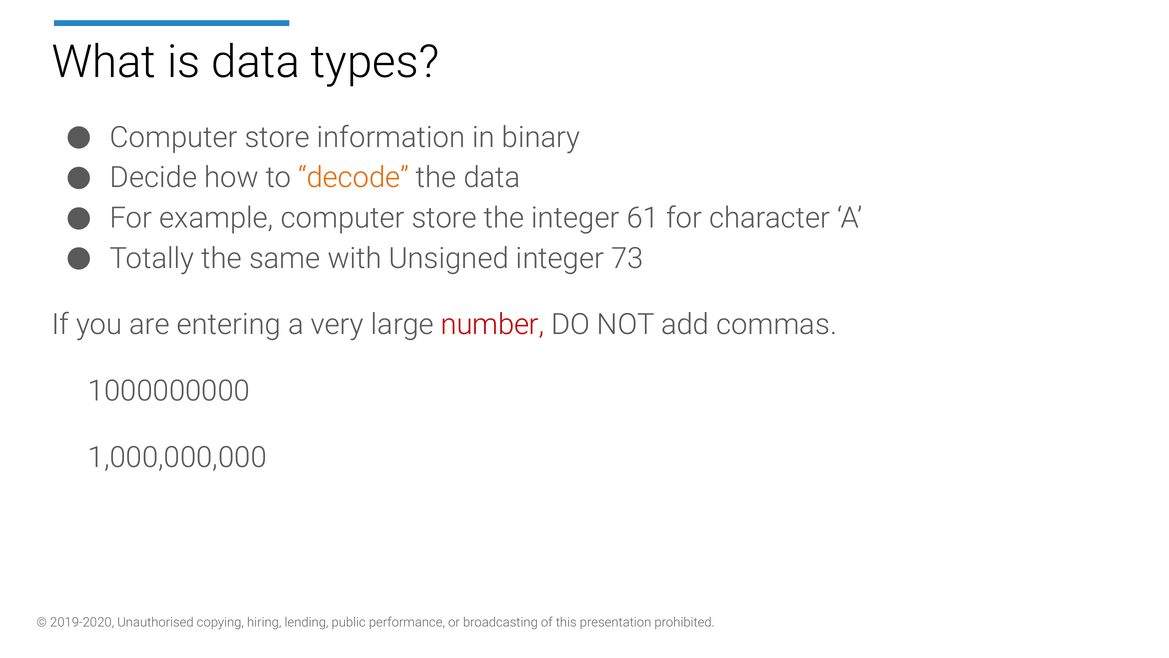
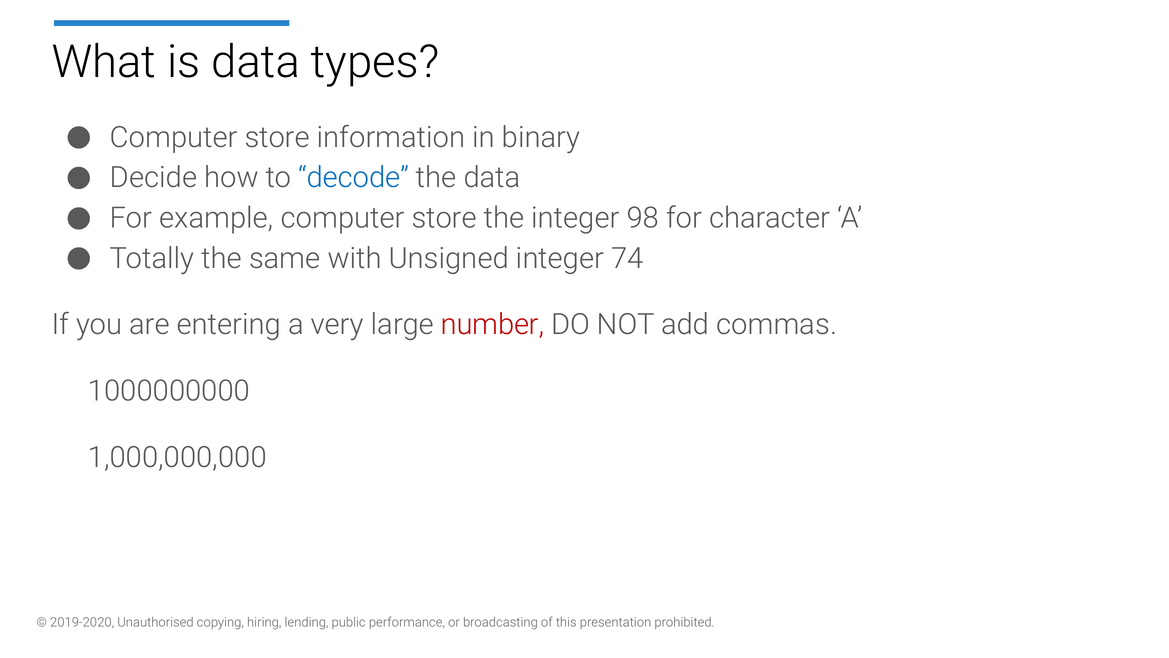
decode colour: orange -> blue (354, 178)
61: 61 -> 98 (643, 218)
73: 73 -> 74 (627, 258)
